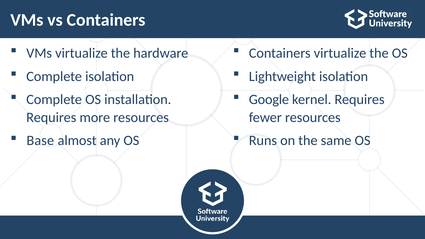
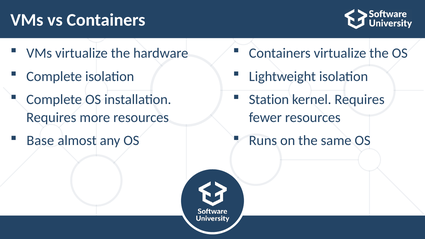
Google: Google -> Station (269, 100)
